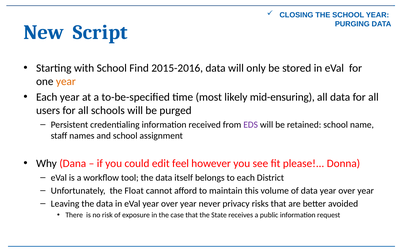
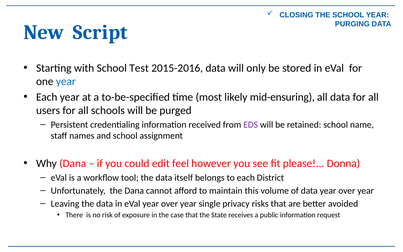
Find: Find -> Test (139, 68)
year colour: orange -> blue (66, 81)
the Float: Float -> Dana (134, 191)
never: never -> single (210, 204)
